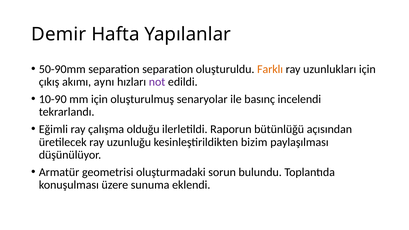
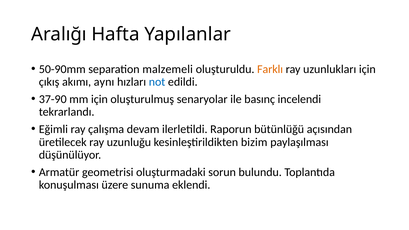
Demir: Demir -> Aralığı (59, 34)
separation separation: separation -> malzemeli (168, 69)
not colour: purple -> blue (157, 82)
10-90: 10-90 -> 37-90 (53, 99)
olduğu: olduğu -> devam (143, 129)
